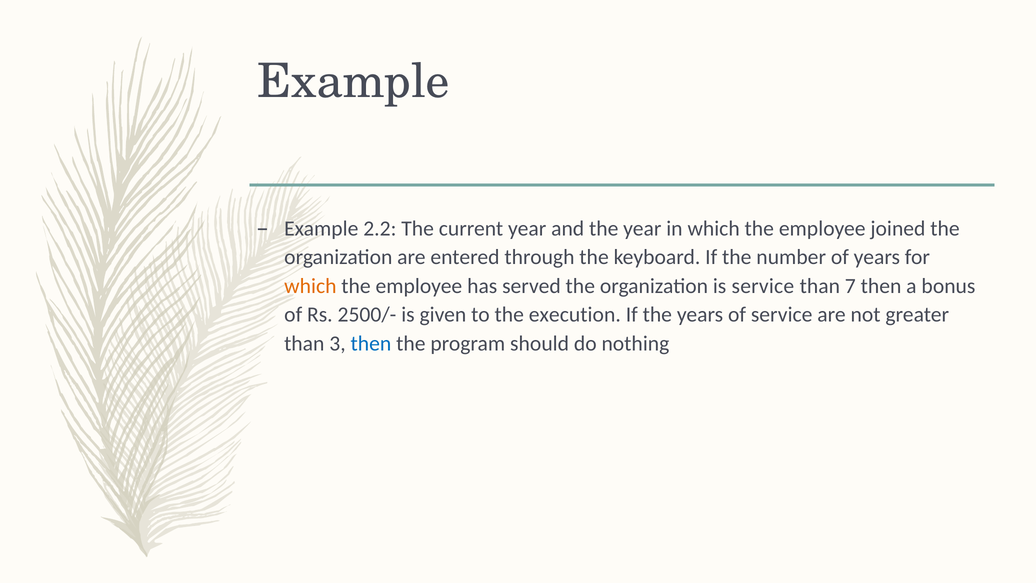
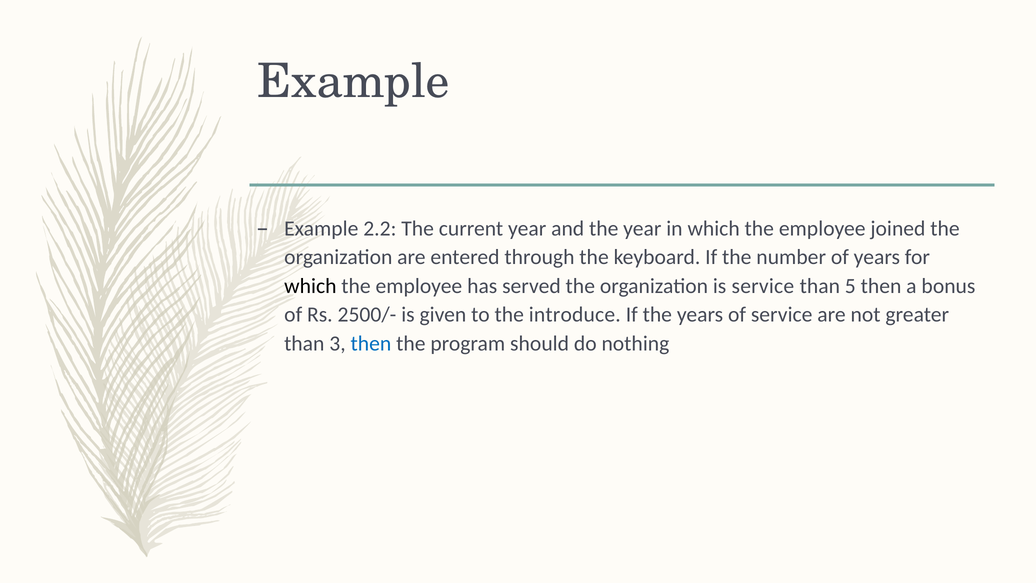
which colour: orange -> black (310, 286)
7: 7 -> 5 (850, 286)
execution: execution -> introduce (575, 315)
